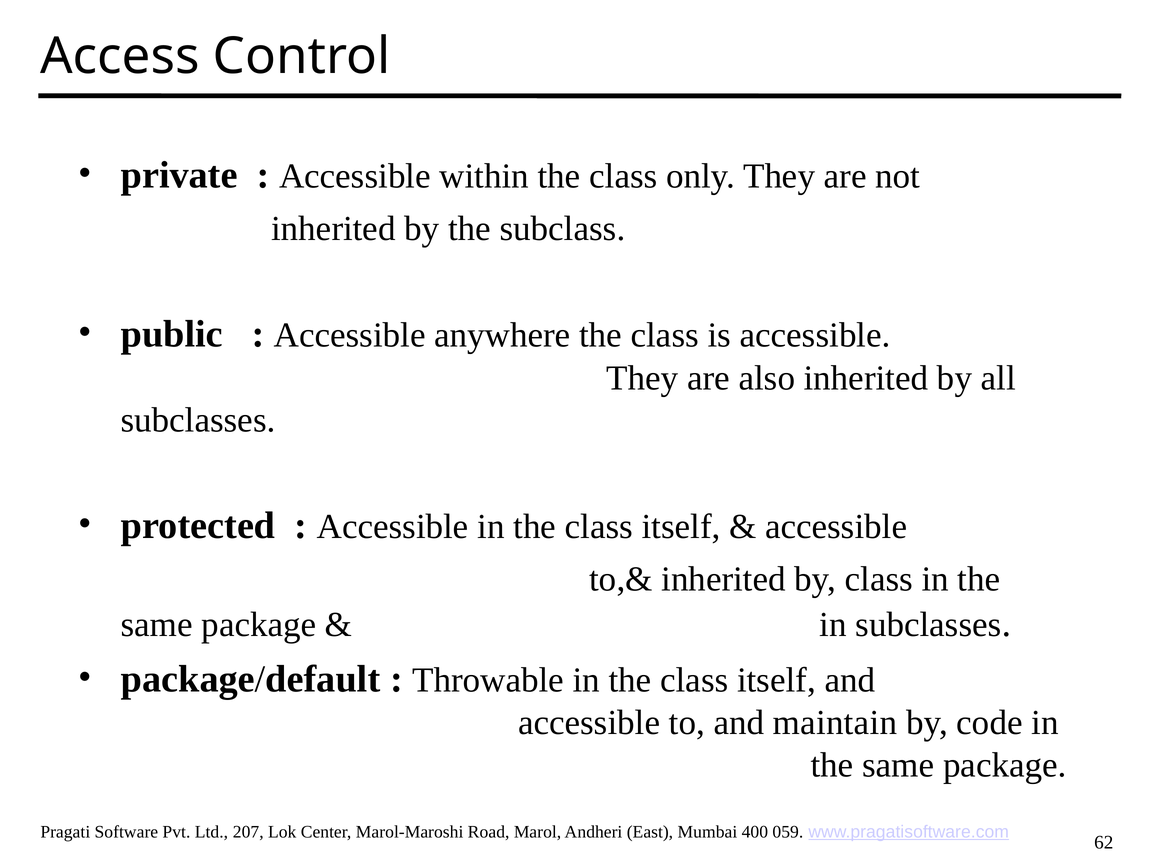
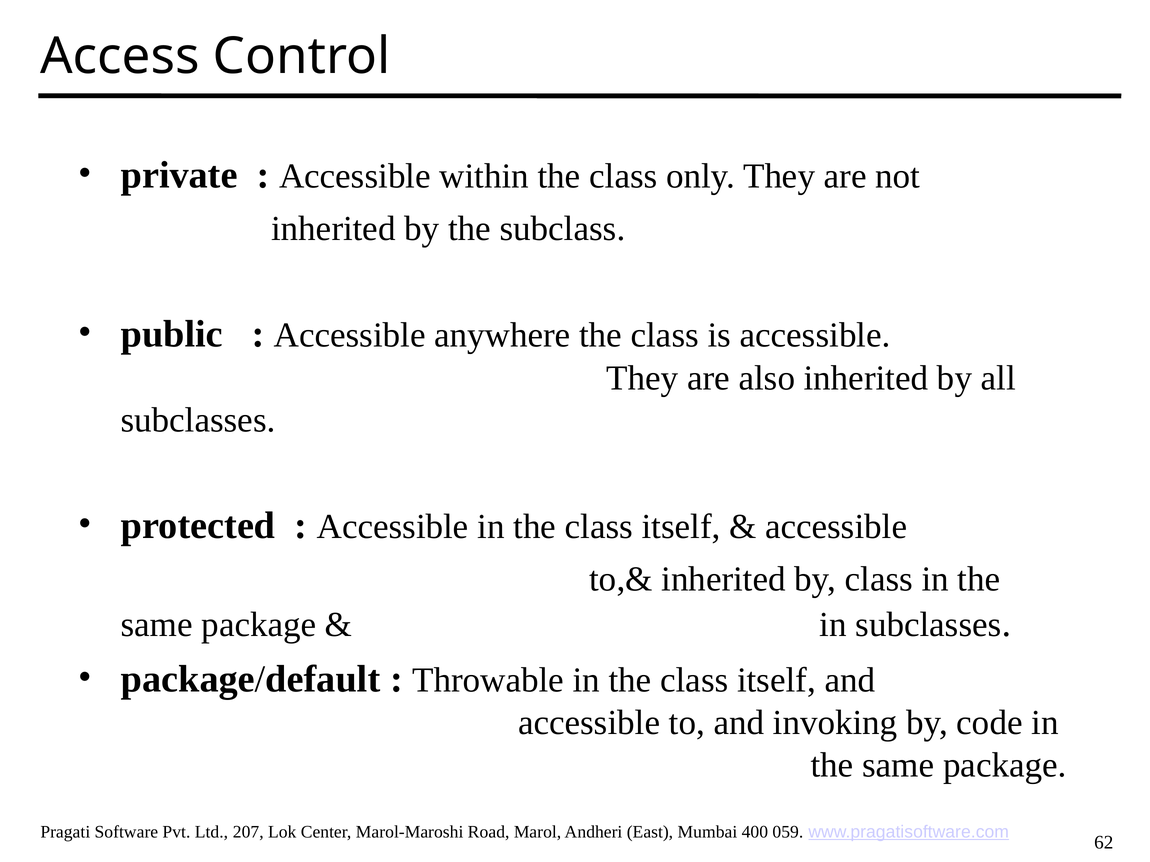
maintain: maintain -> invoking (835, 723)
